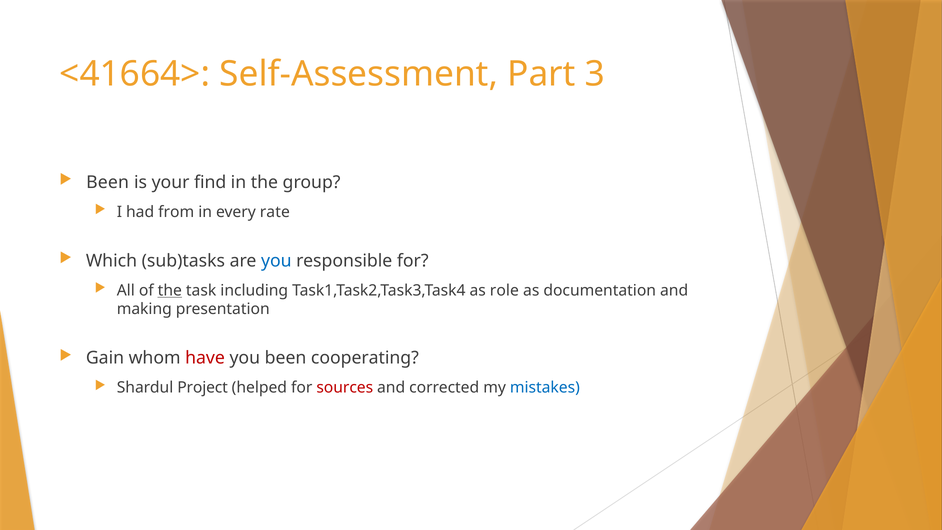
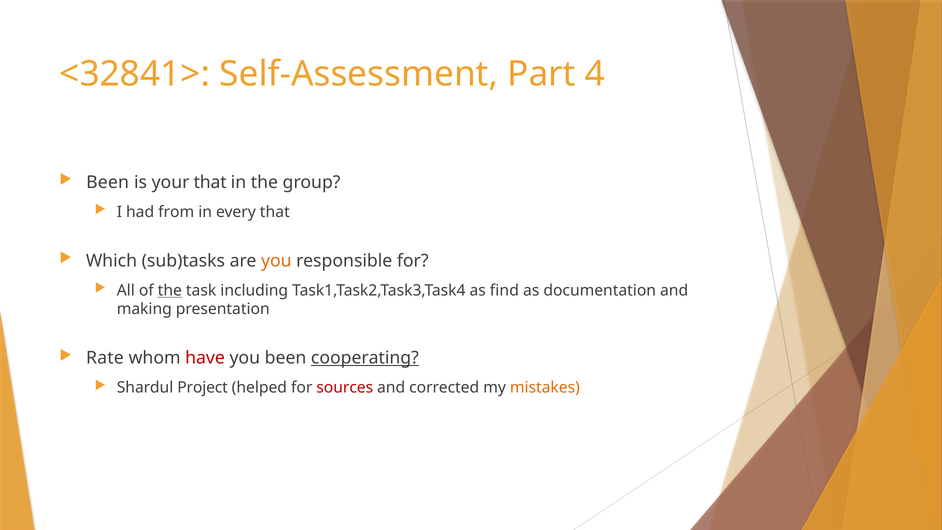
<41664>: <41664> -> <32841> (135, 74)
3: 3 -> 4 (595, 74)
your find: find -> that (210, 182)
every rate: rate -> that (275, 212)
you colour: blue -> orange (276, 261)
role: role -> find (504, 290)
Gain: Gain -> Rate (105, 358)
cooperating underline: none -> present (365, 358)
mistakes colour: blue -> orange (545, 388)
